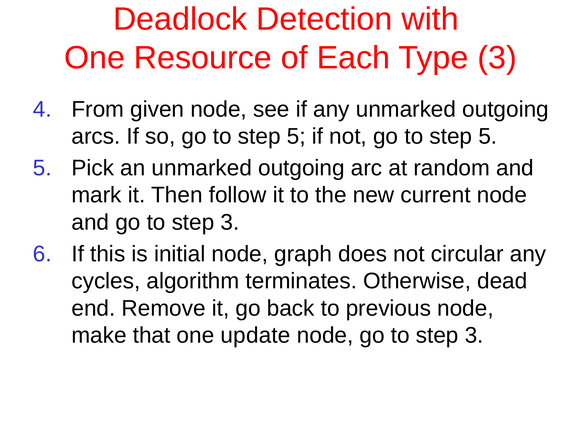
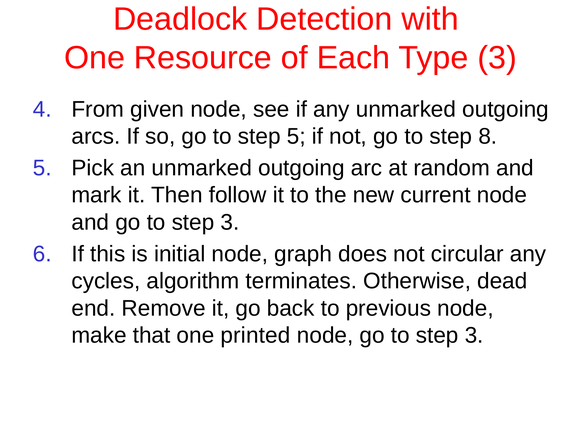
5: 5 -> 8 (488, 136)
update: update -> printed (256, 335)
